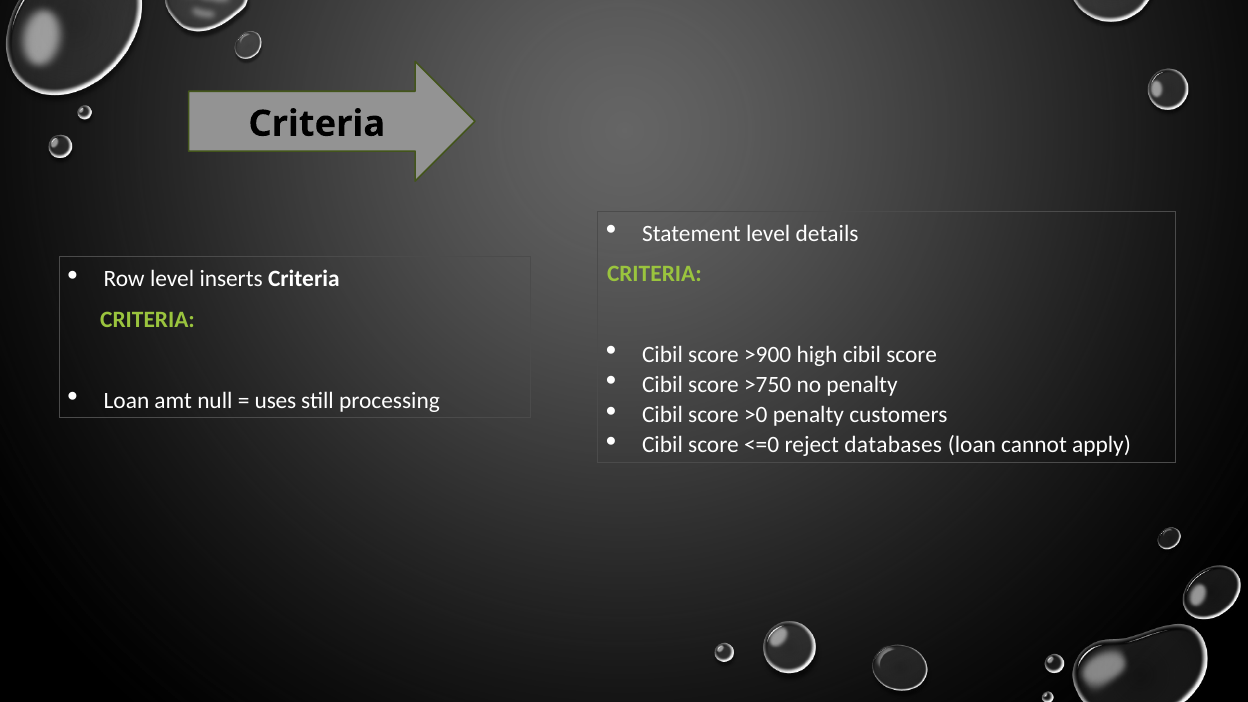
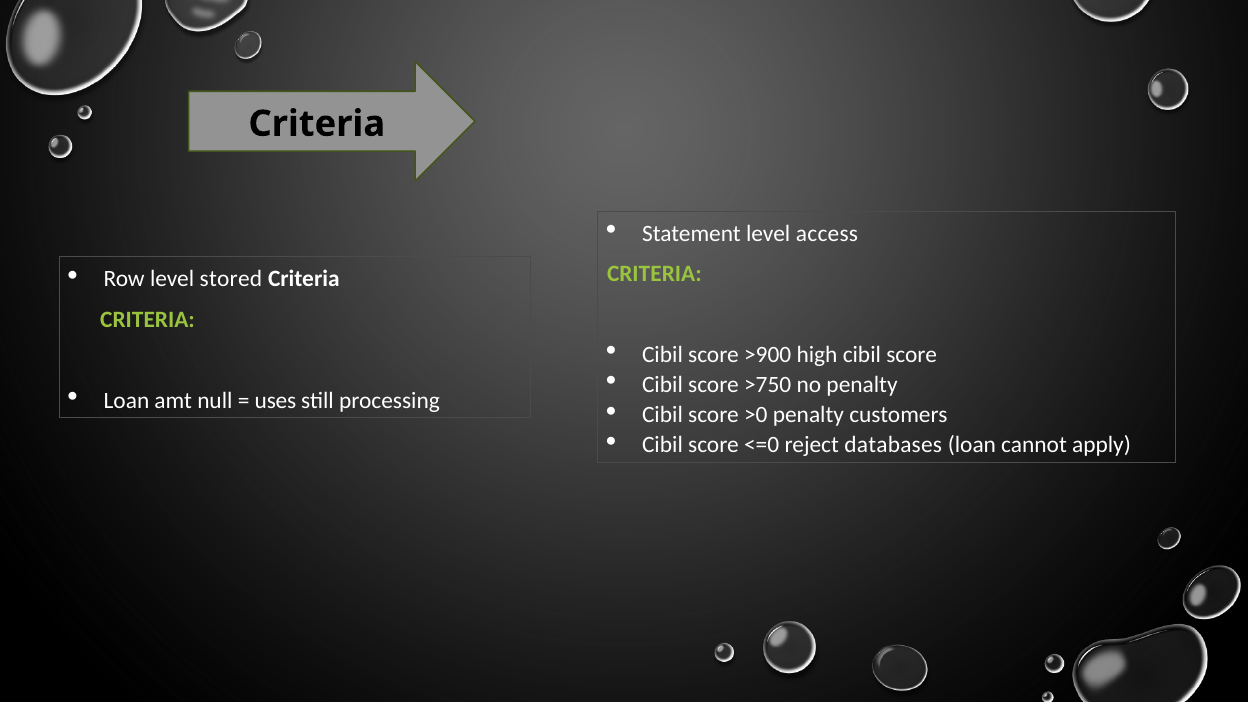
details: details -> access (827, 234)
inserts: inserts -> stored (231, 279)
